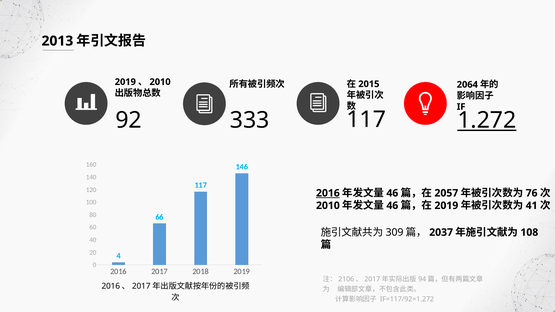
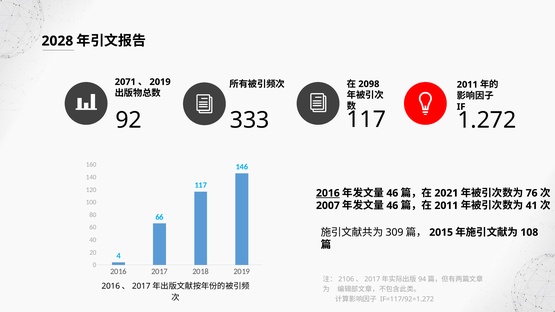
2013: 2013 -> 2028 (57, 41)
2019: 2019 -> 2071 (125, 82)
2010: 2010 -> 2019 (160, 82)
2015: 2015 -> 2098 (369, 84)
2064: 2064 -> 2011 (467, 85)
1.272 underline: present -> none (487, 120)
2057: 2057 -> 2021 (446, 193)
2010: 2010 -> 2007 (328, 206)
2019: 2019 -> 2011 (446, 206)
2037: 2037 -> 2015 (441, 233)
